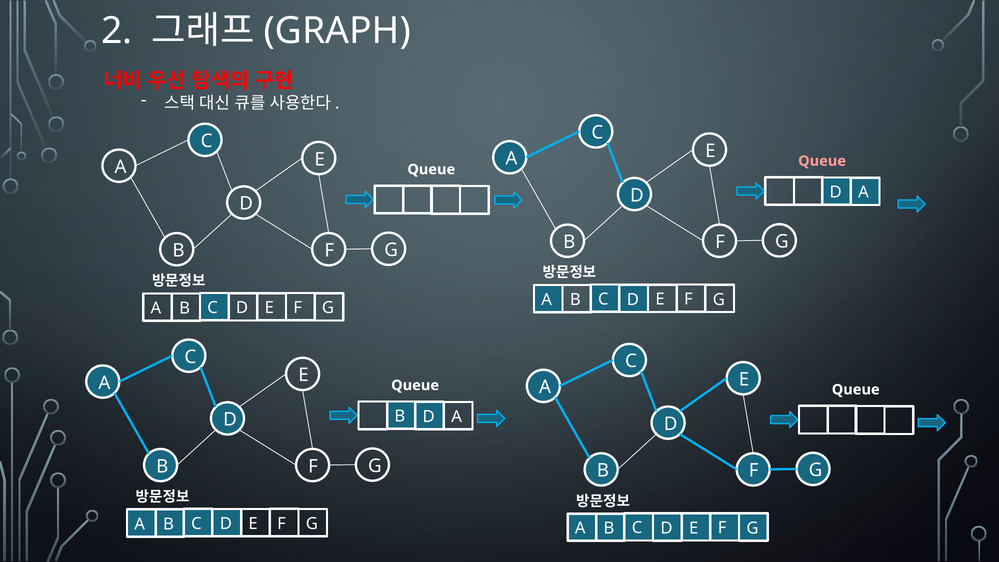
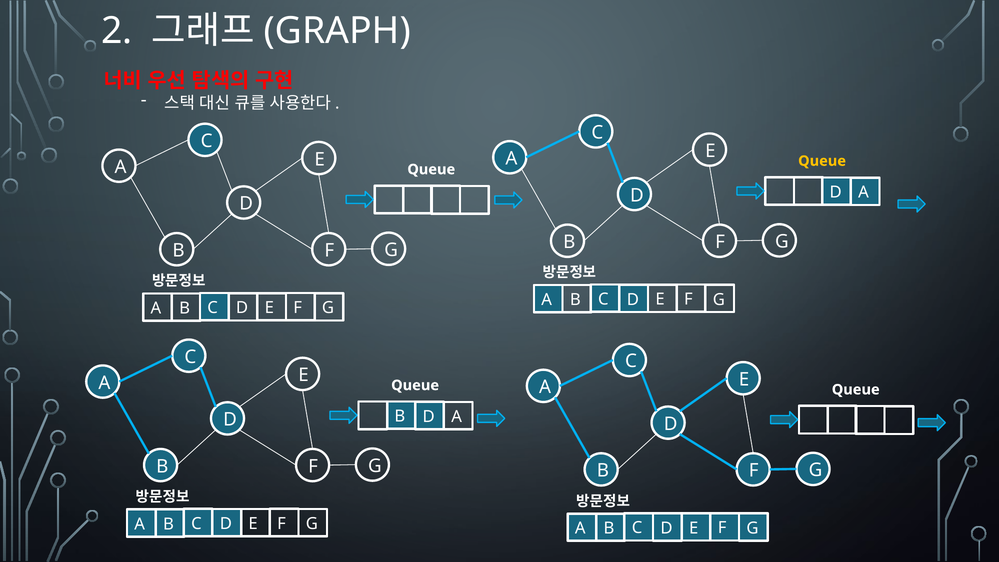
Queue colour: pink -> yellow (822, 161)
